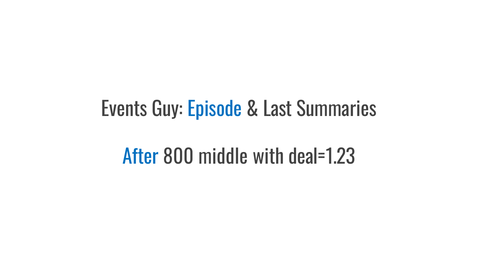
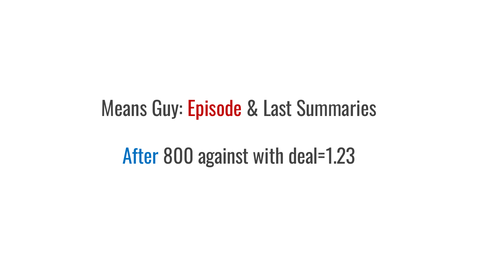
Events: Events -> Means (124, 109)
Episode colour: blue -> red (215, 109)
middle: middle -> against (223, 157)
